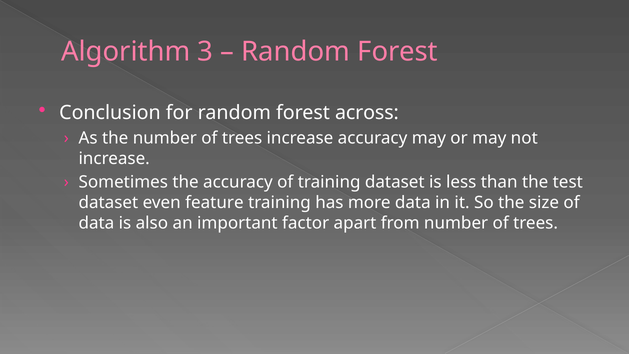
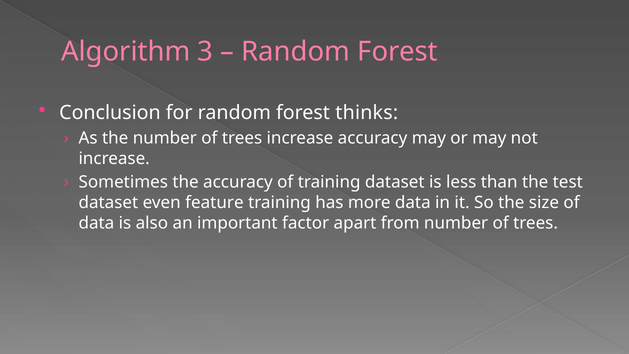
across: across -> thinks (367, 113)
